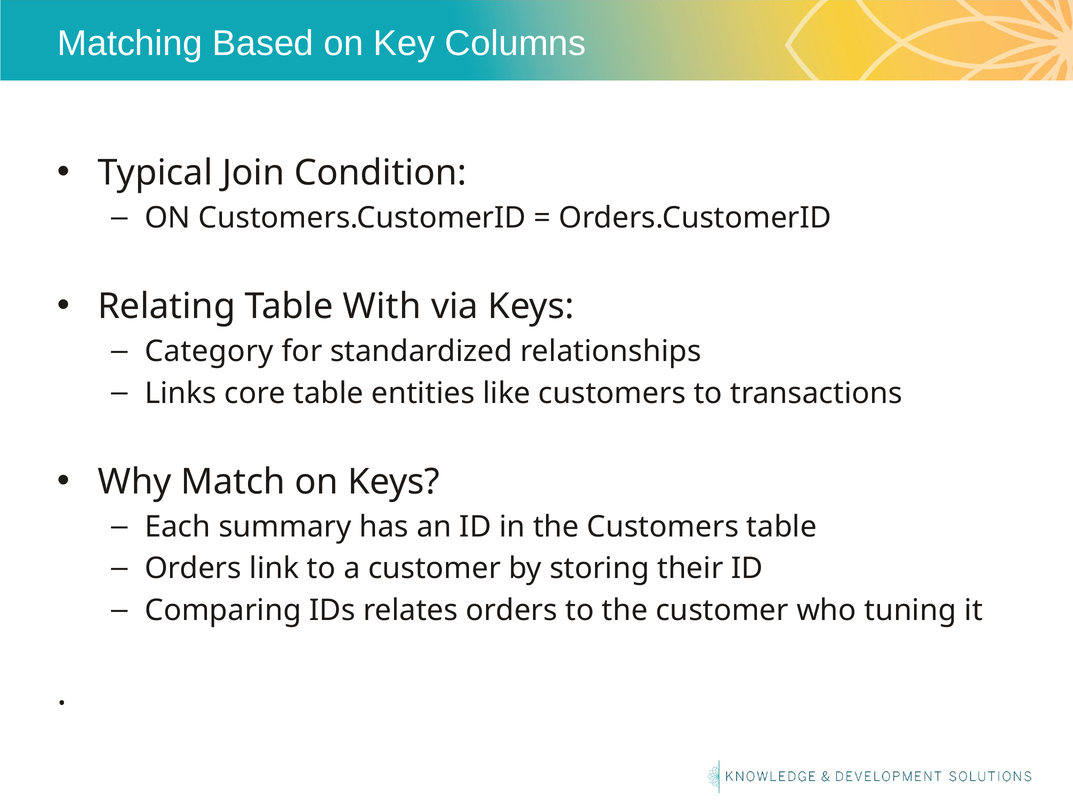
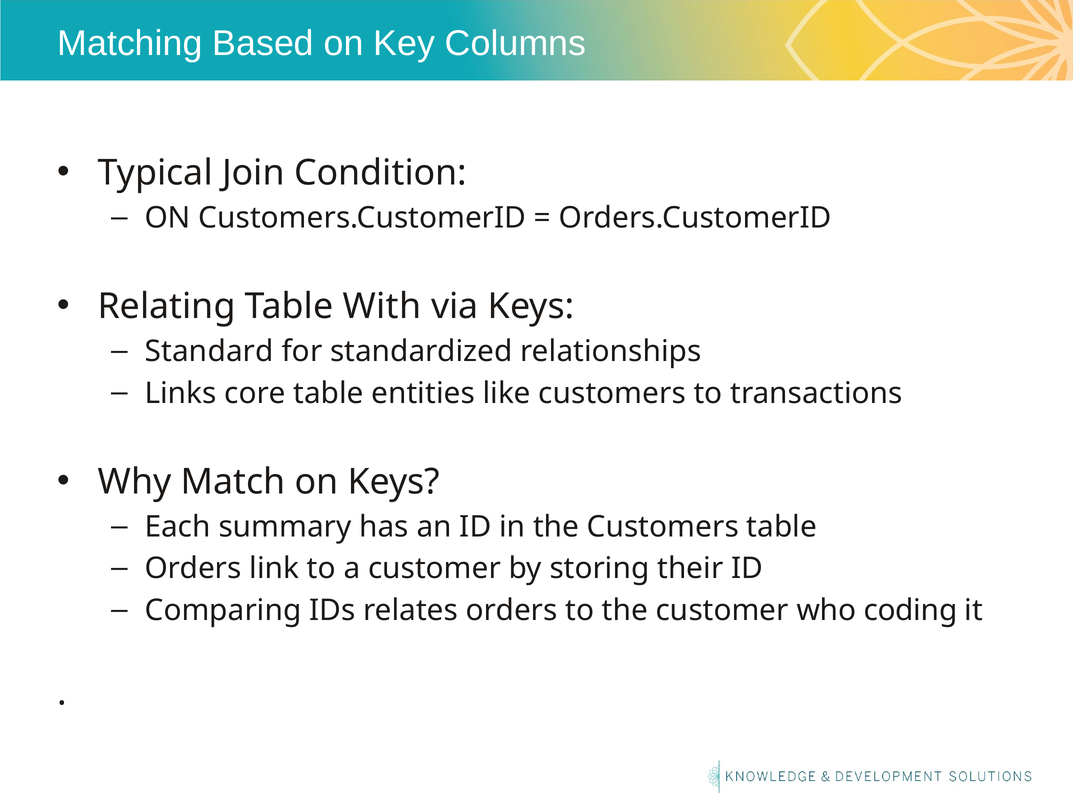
Category: Category -> Standard (209, 351)
tuning: tuning -> coding (911, 610)
